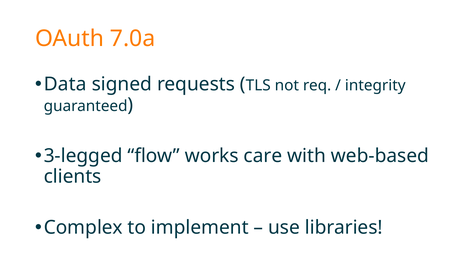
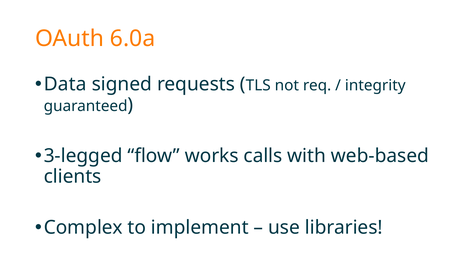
7.0a: 7.0a -> 6.0a (133, 39)
care: care -> calls (263, 156)
